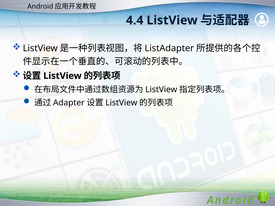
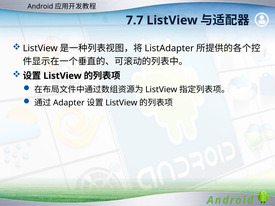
4.4: 4.4 -> 7.7 (135, 20)
